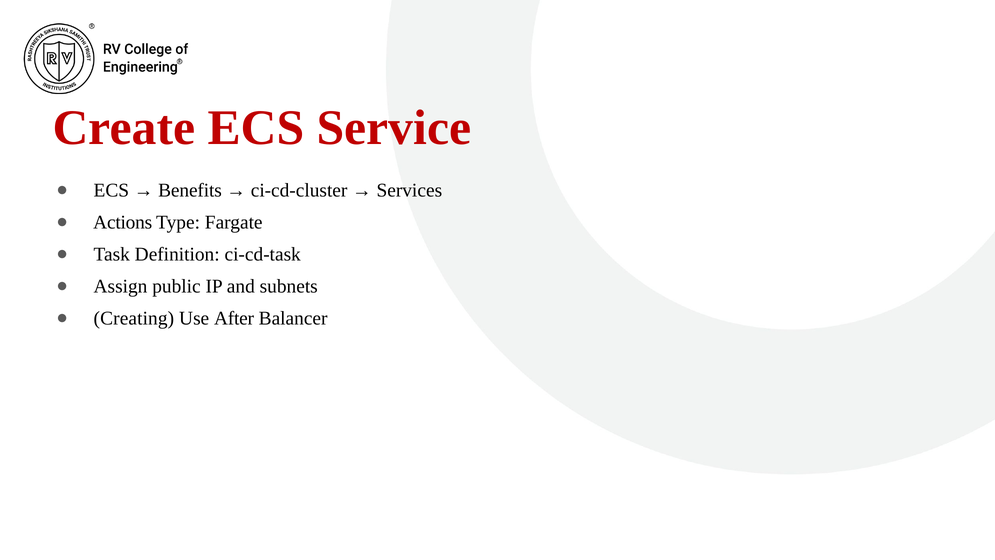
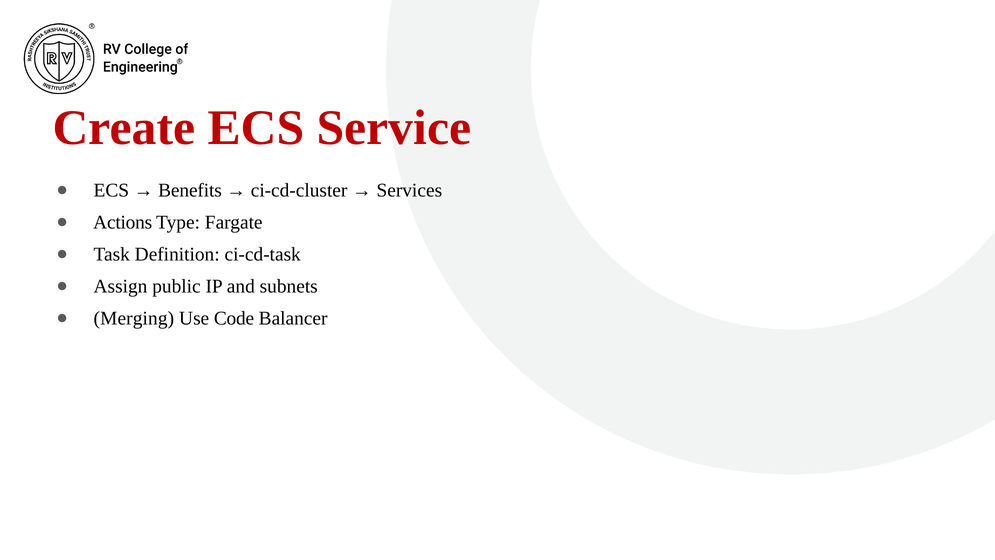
Creating: Creating -> Merging (134, 318)
After: After -> Code (234, 318)
